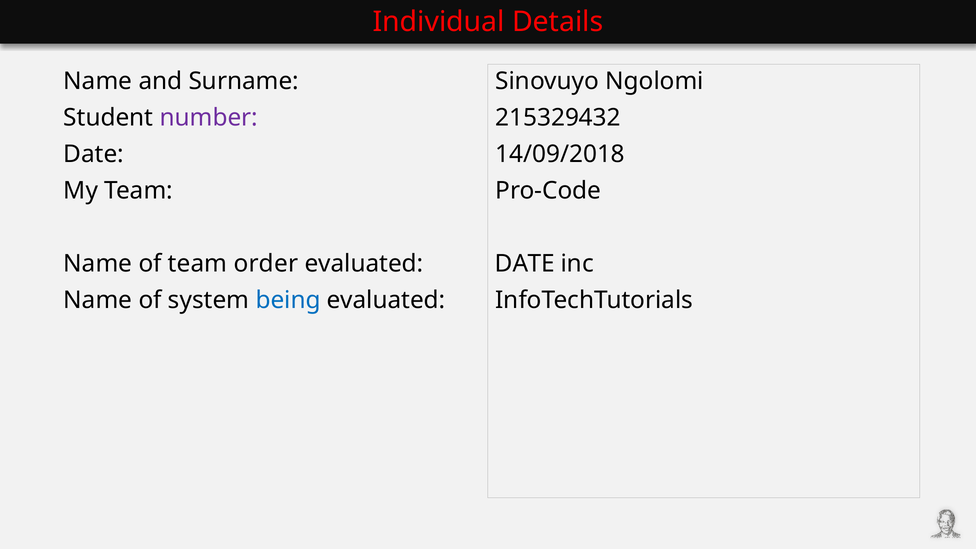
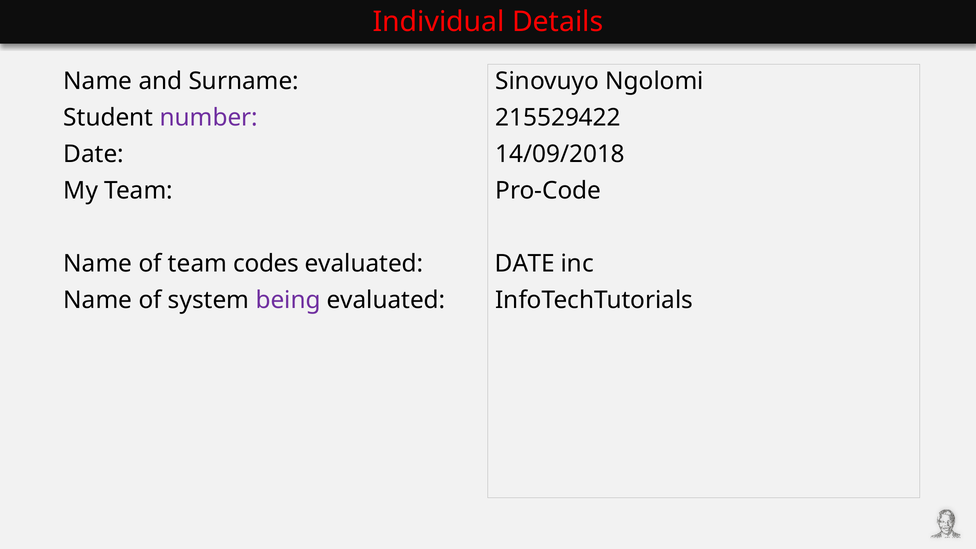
215329432: 215329432 -> 215529422 (558, 118)
order: order -> codes (266, 264)
being colour: blue -> purple (288, 300)
